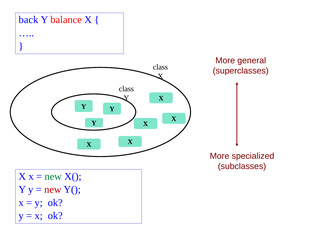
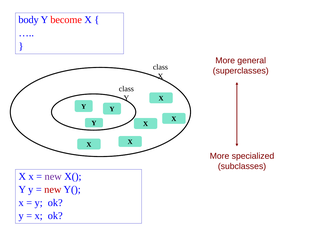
back: back -> body (29, 20)
balance: balance -> become (66, 20)
new colour: green -> purple (53, 177)
